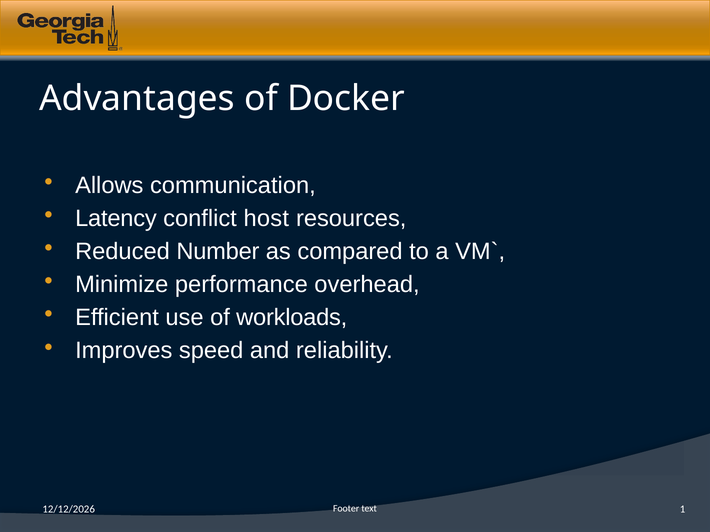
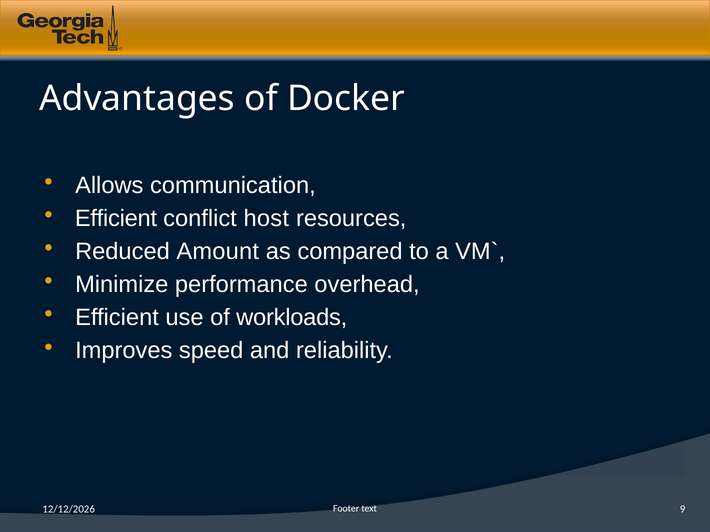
Latency: Latency -> Efficient (116, 219)
Number: Number -> Amount (218, 252)
1: 1 -> 9 (683, 509)
